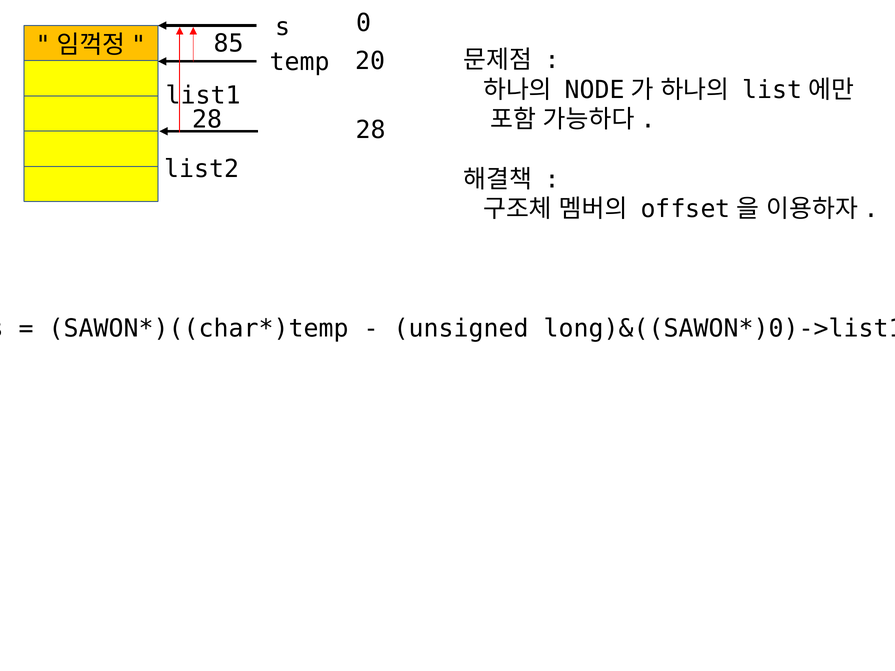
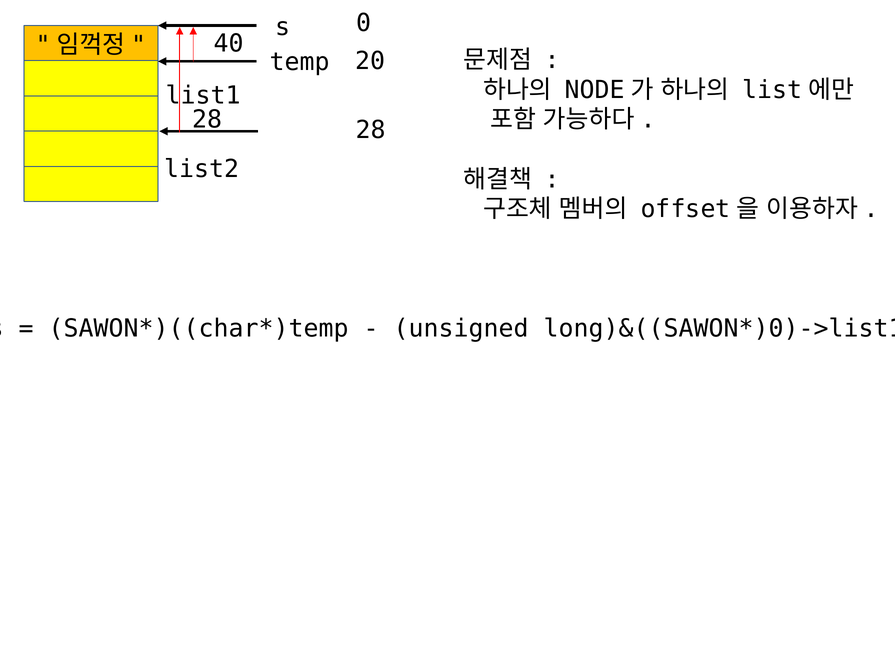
85: 85 -> 40 (229, 43)
